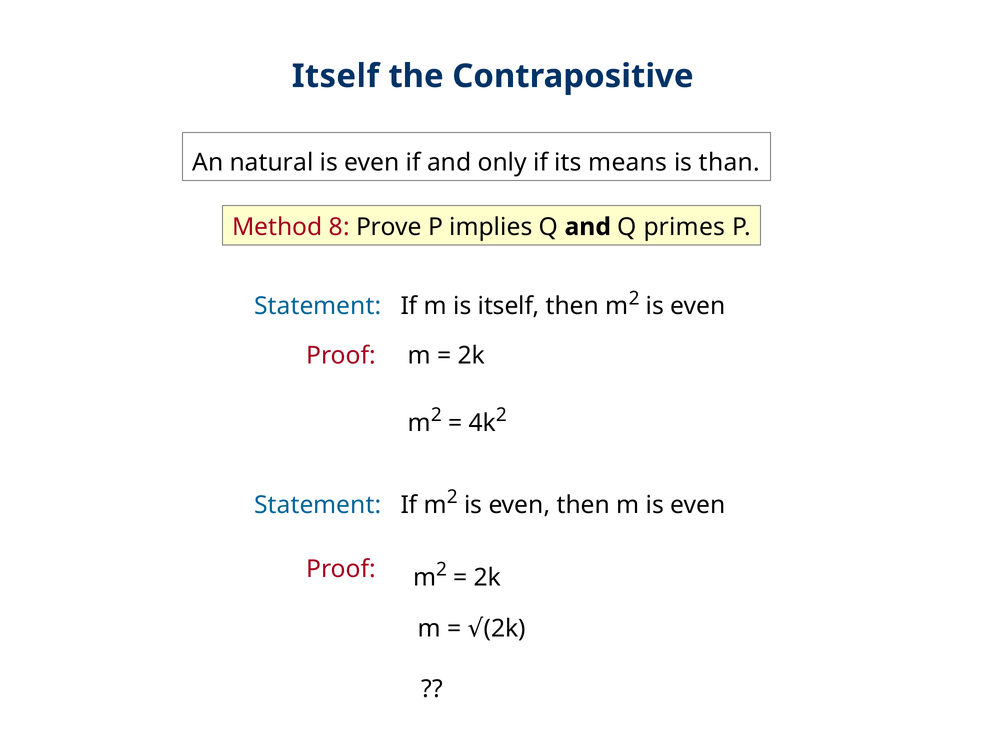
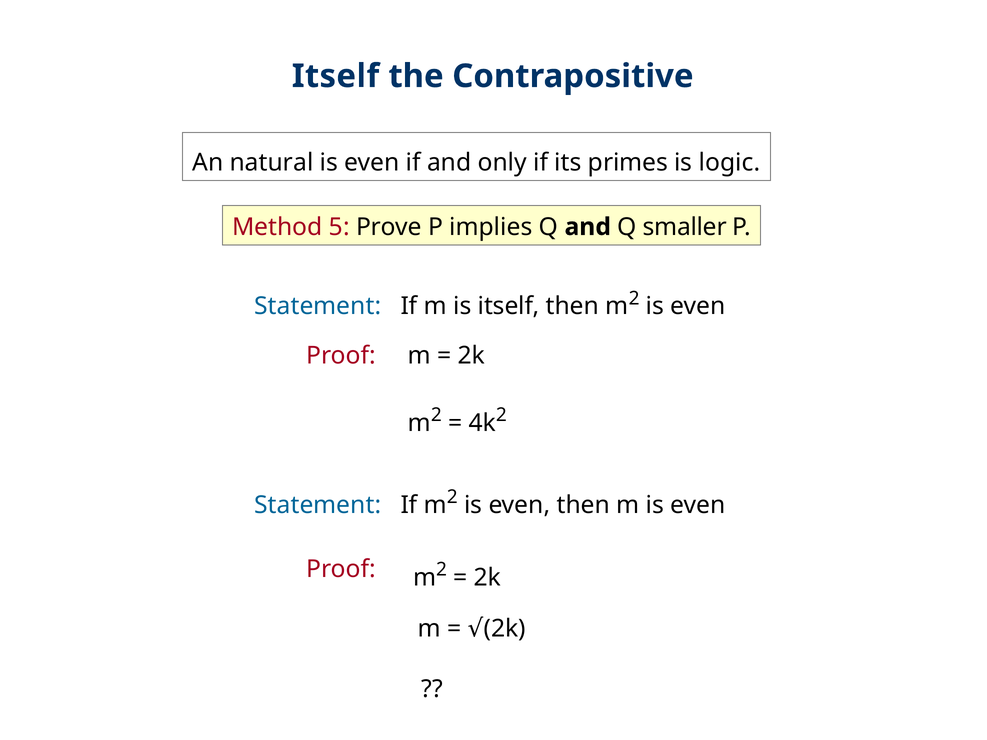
means: means -> primes (628, 163)
than: than -> logic (729, 163)
8: 8 -> 5 (339, 227)
primes: primes -> smaller (685, 227)
